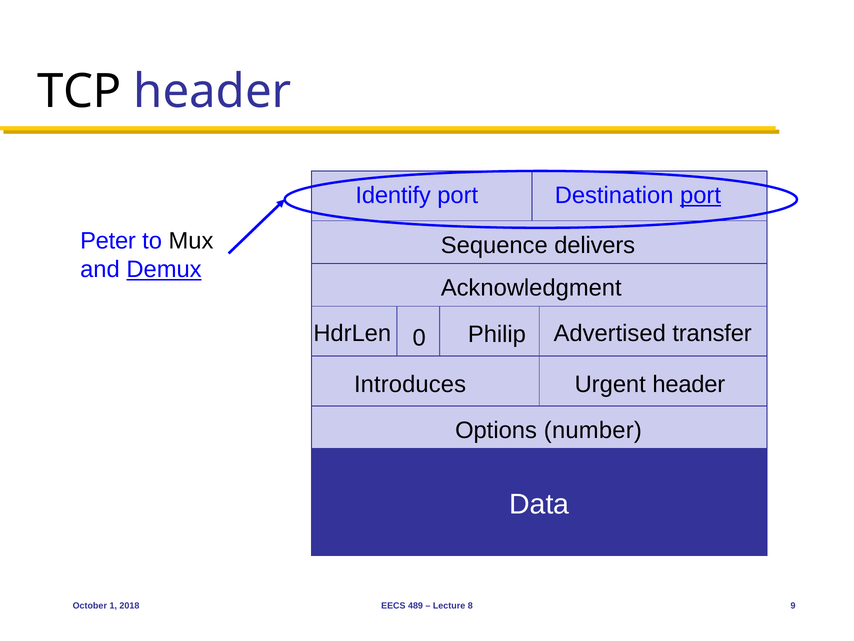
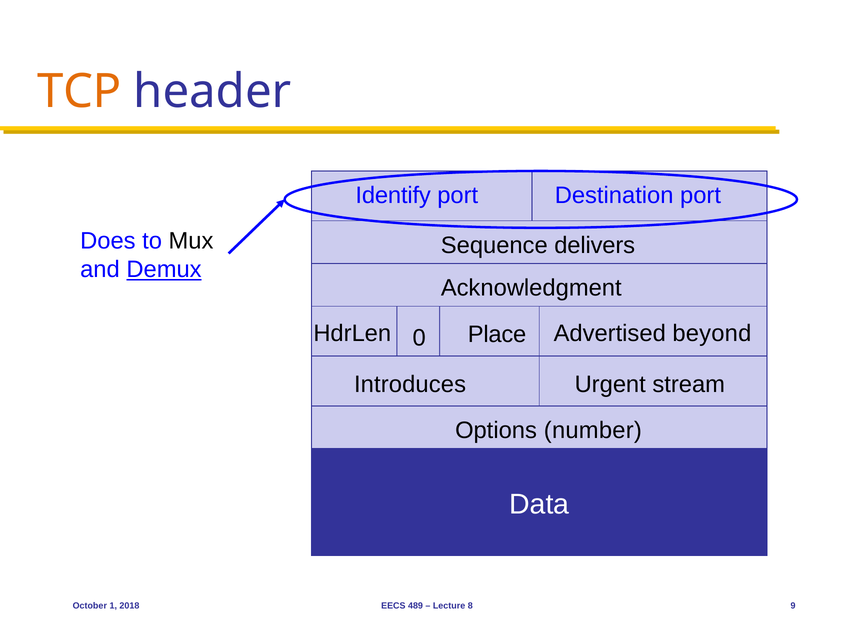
TCP colour: black -> orange (79, 91)
port underline: present -> none (701, 195)
Peter: Peter -> Does (108, 241)
transfer: transfer -> beyond (712, 333)
Philip: Philip -> Place (497, 334)
Urgent header: header -> stream (689, 384)
